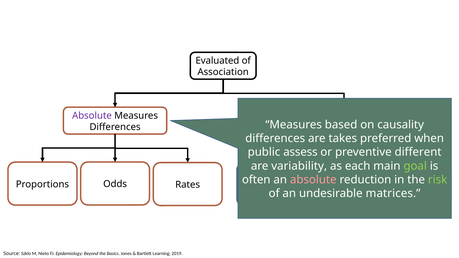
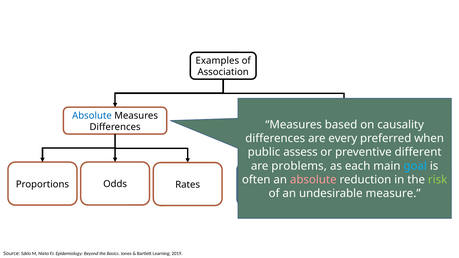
Evaluated: Evaluated -> Examples (217, 61)
Absolute colour: purple -> blue (92, 116)
takes: takes -> every (343, 139)
variability: variability -> problems (299, 166)
goal colour: light green -> light blue (415, 166)
matrices: matrices -> measure (393, 194)
